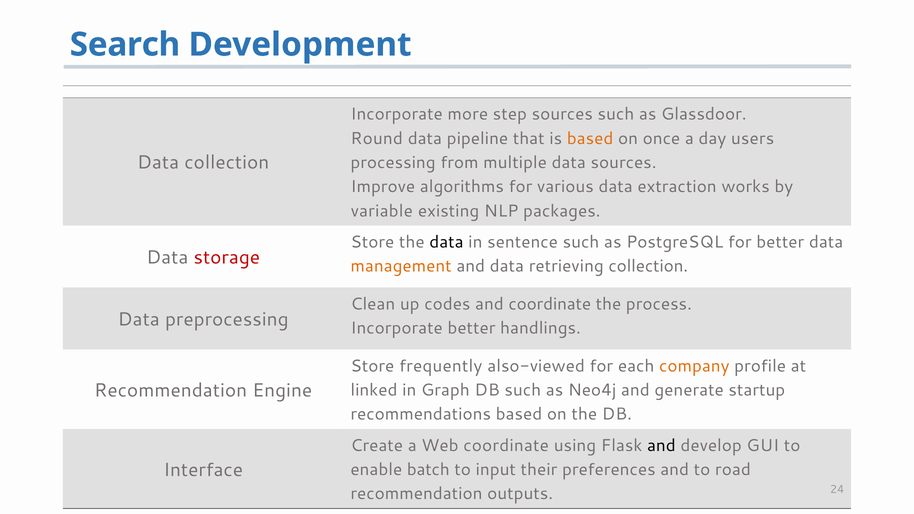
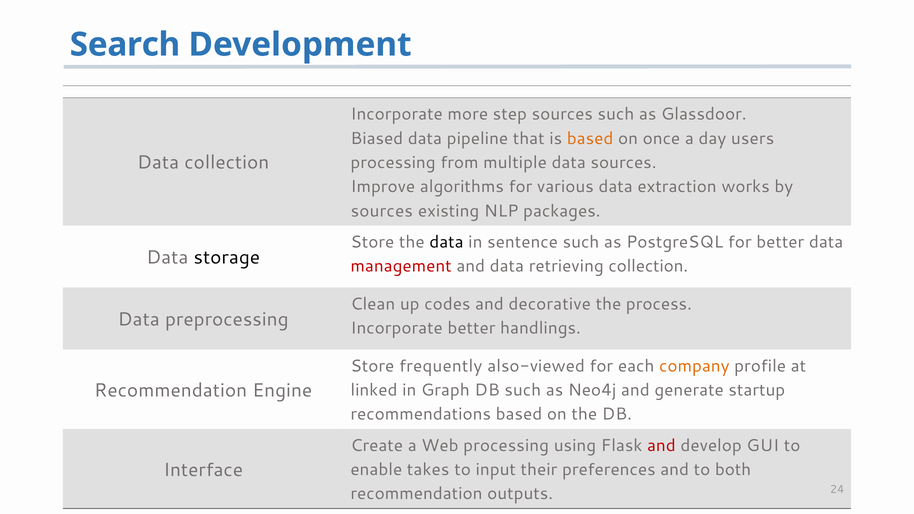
Round: Round -> Biased (377, 138)
variable: variable -> sources (382, 211)
storage colour: red -> black (227, 258)
management colour: orange -> red (401, 266)
and coordinate: coordinate -> decorative (550, 304)
Web coordinate: coordinate -> processing (506, 446)
and colour: black -> red (661, 446)
batch: batch -> takes (428, 470)
road: road -> both (733, 470)
